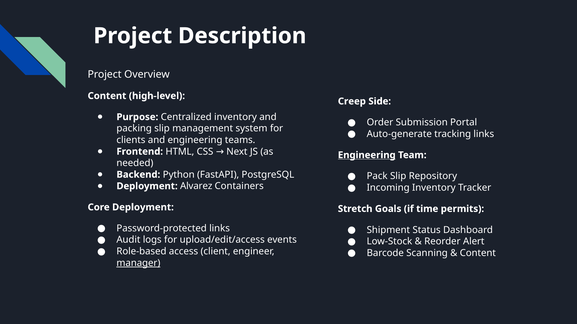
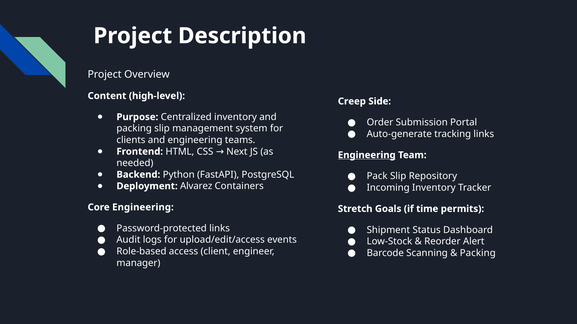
Core Deployment: Deployment -> Engineering (143, 208)
Content: Content -> Packing (478, 253)
manager underline: present -> none (138, 263)
